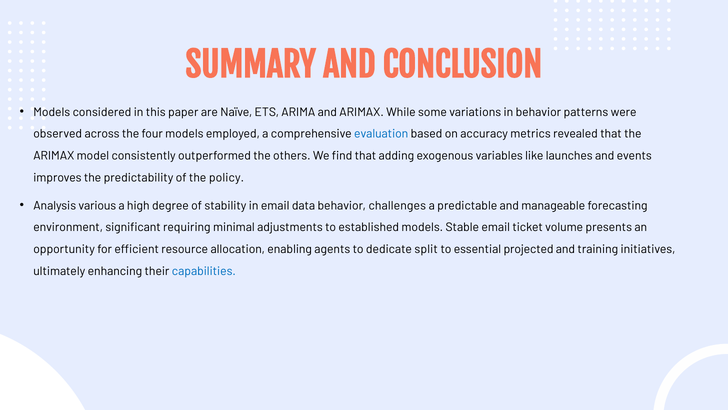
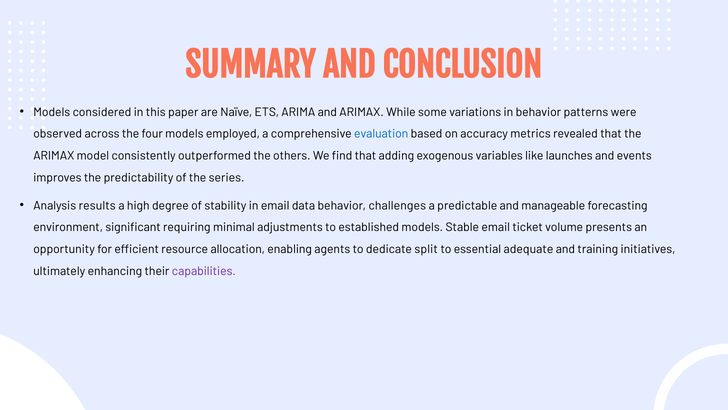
policy: policy -> series (227, 177)
various: various -> results (97, 205)
projected: projected -> adequate (528, 249)
capabilities colour: blue -> purple (204, 271)
